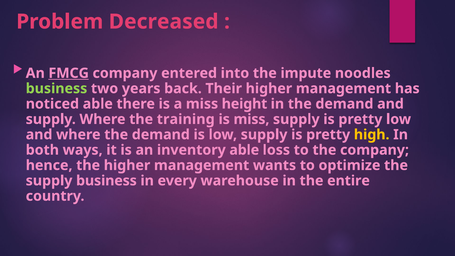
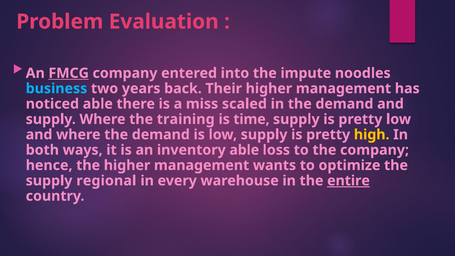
Decreased: Decreased -> Evaluation (164, 22)
business colour: light green -> light blue (57, 89)
height: height -> scaled (244, 104)
is miss: miss -> time (251, 119)
supply business: business -> regional (106, 181)
entire underline: none -> present (348, 181)
